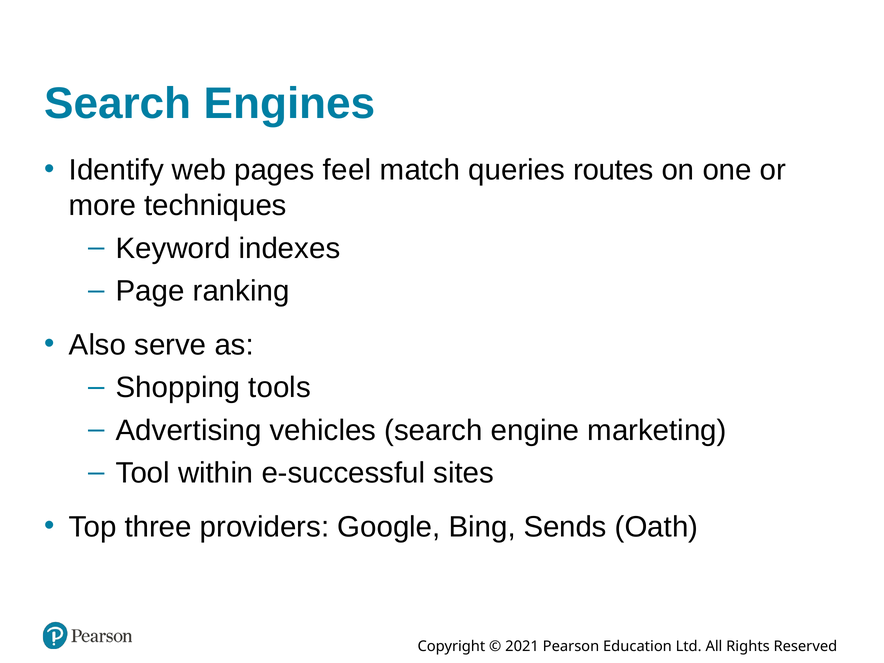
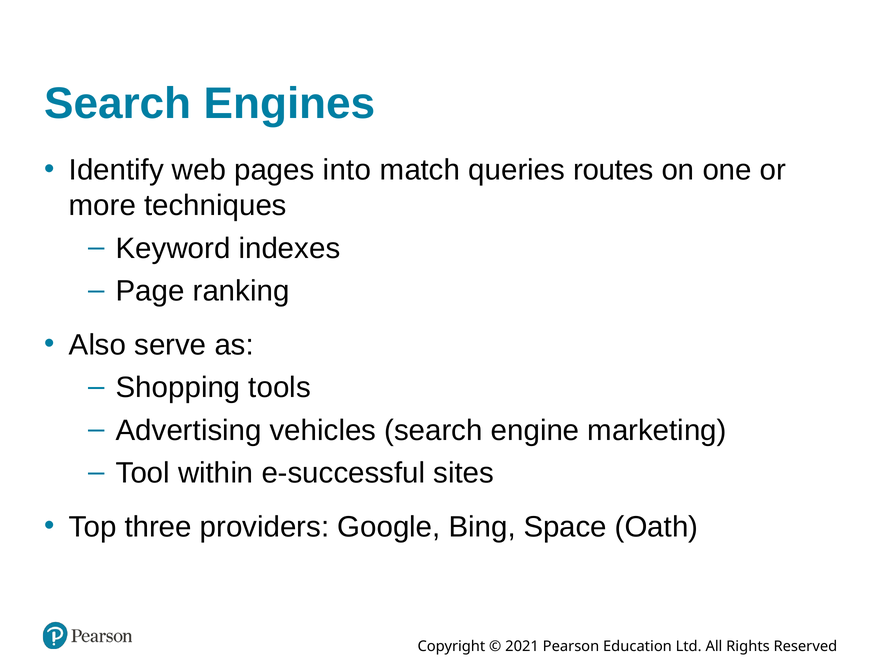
feel: feel -> into (347, 170)
Sends: Sends -> Space (565, 527)
